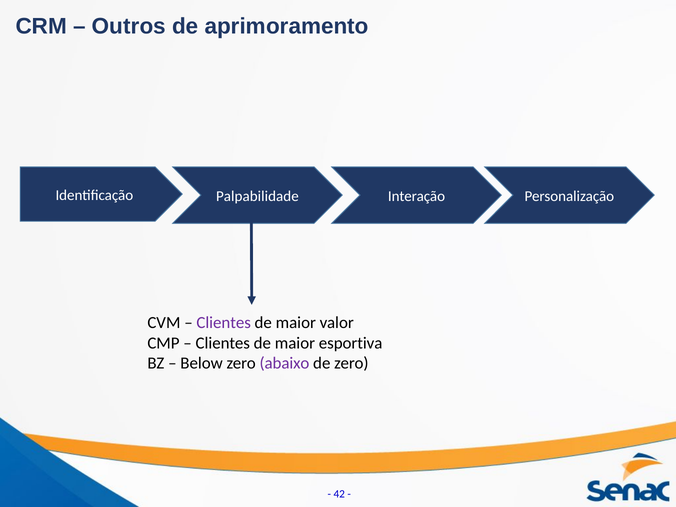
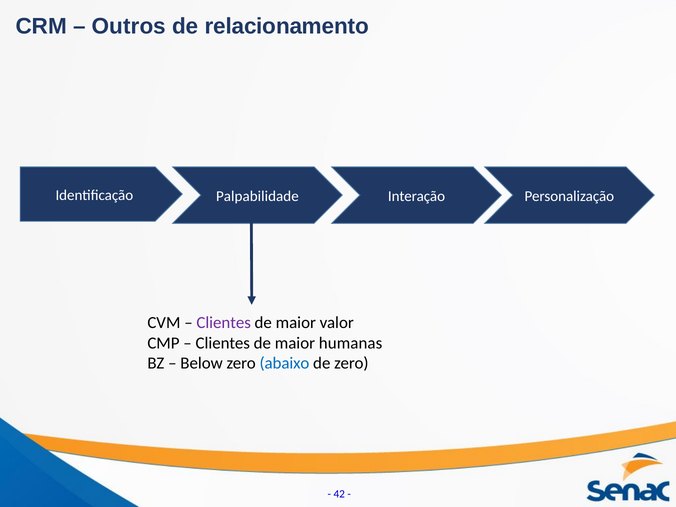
aprimoramento: aprimoramento -> relacionamento (287, 27)
esportiva: esportiva -> humanas (351, 343)
abaixo colour: purple -> blue (284, 363)
